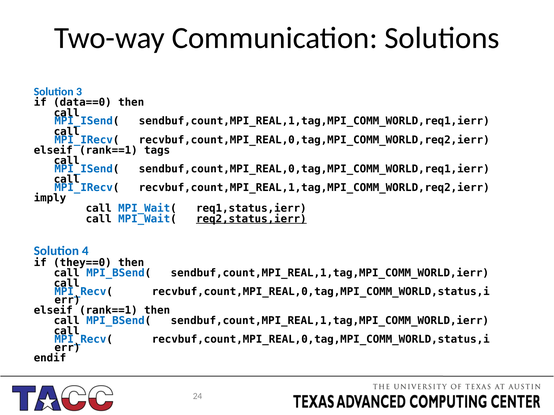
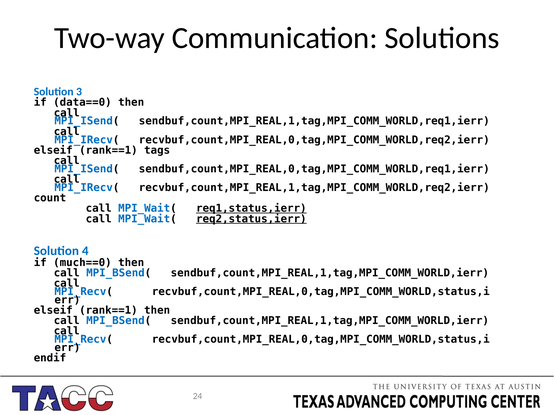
imply: imply -> count (50, 198)
req1,status,ierr underline: none -> present (251, 209)
they==0: they==0 -> much==0 (82, 263)
